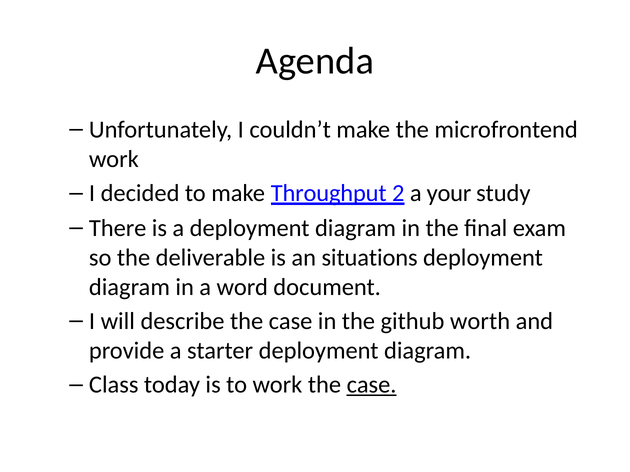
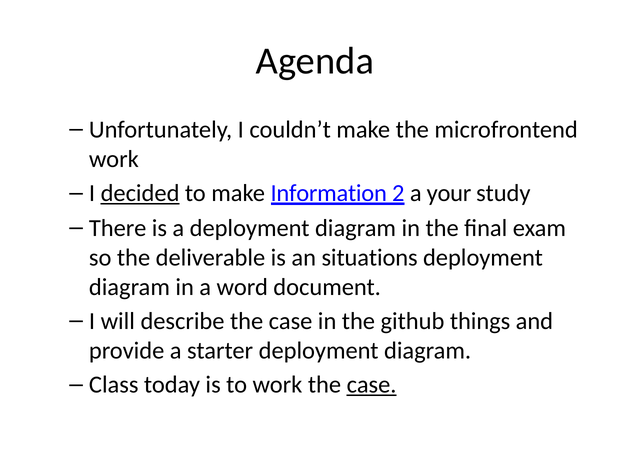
decided underline: none -> present (140, 194)
Throughput: Throughput -> Information (329, 194)
worth: worth -> things (480, 322)
